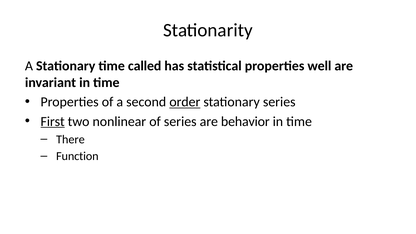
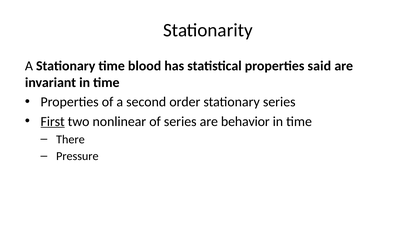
called: called -> blood (145, 66)
well: well -> said (319, 66)
order underline: present -> none (185, 102)
Function: Function -> Pressure (77, 156)
